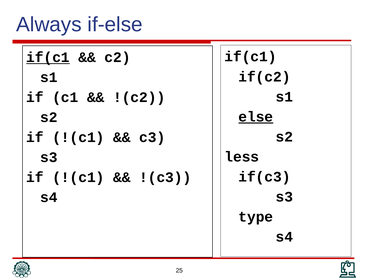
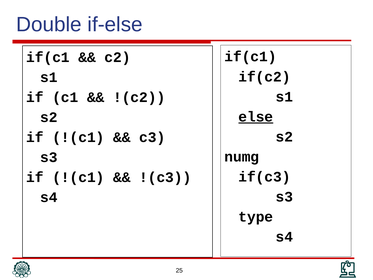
Always: Always -> Double (49, 24)
if(c1 underline: present -> none (48, 57)
less: less -> numg (242, 157)
